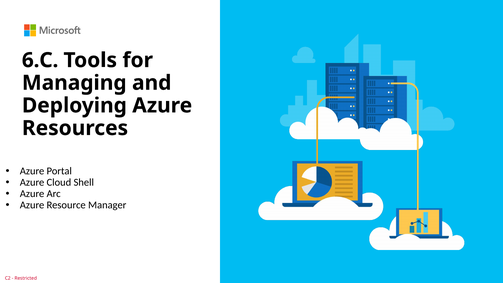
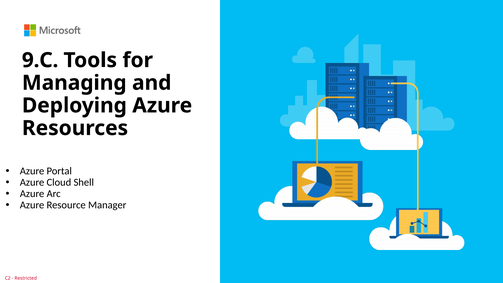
6.C: 6.C -> 9.C (40, 60)
